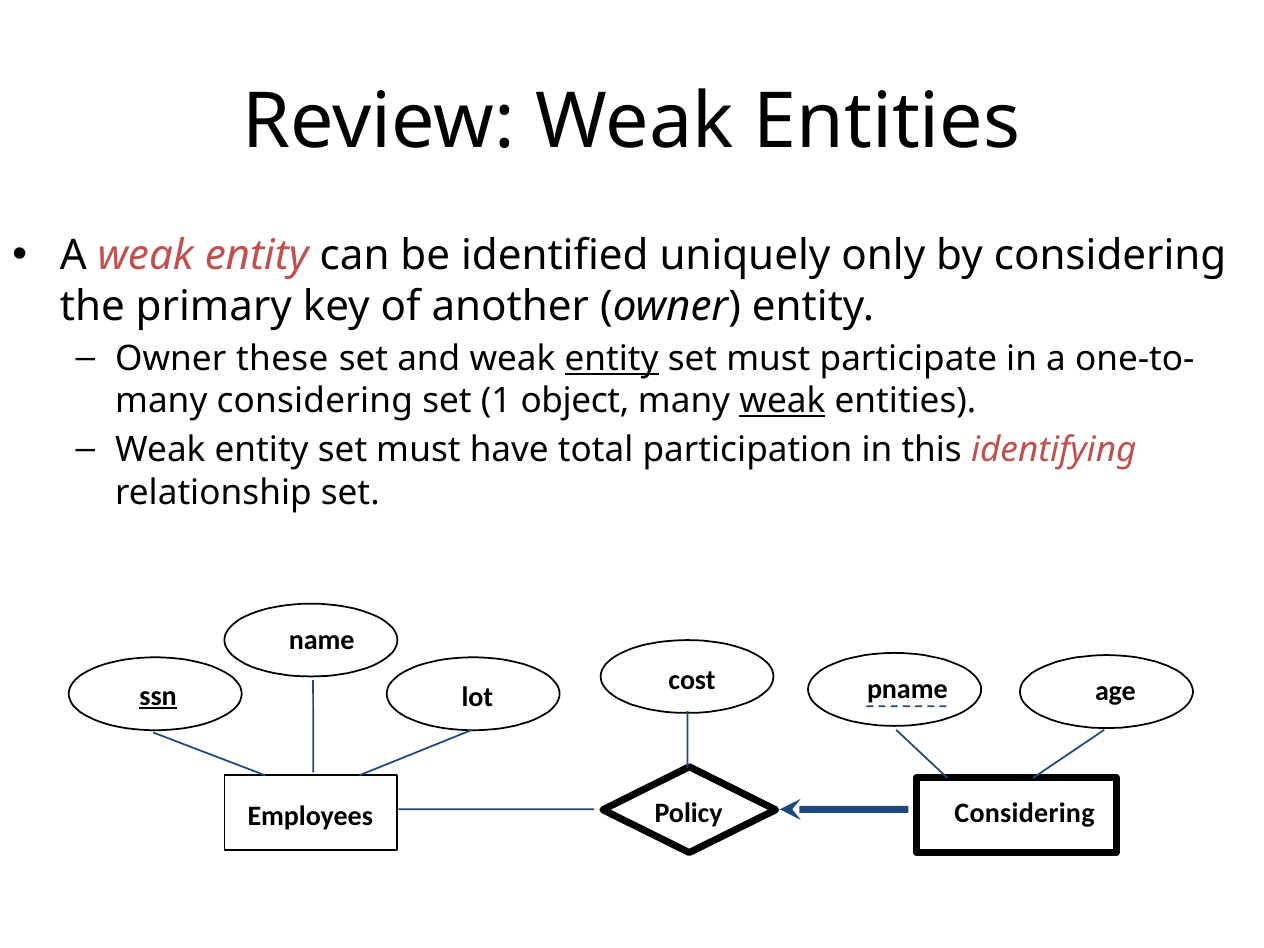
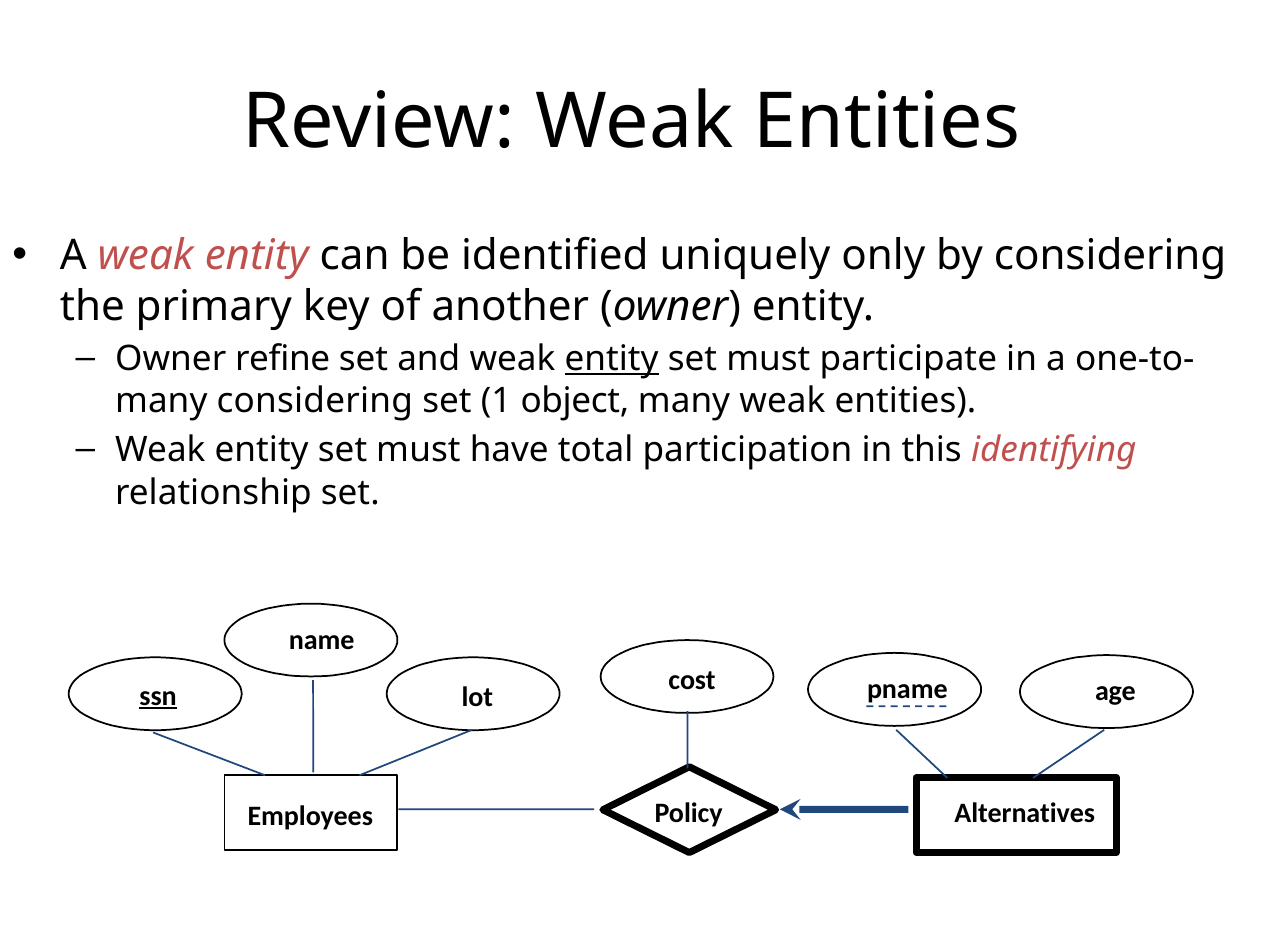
these: these -> refine (283, 359)
weak underline: present -> none (782, 401)
Considering: Considering -> Alternatives (1025, 814)
